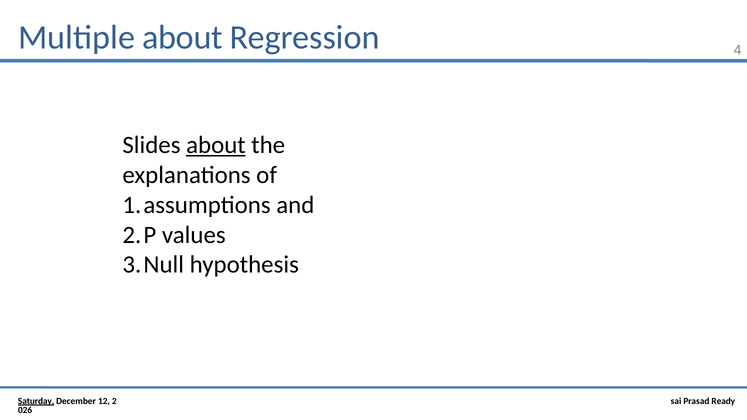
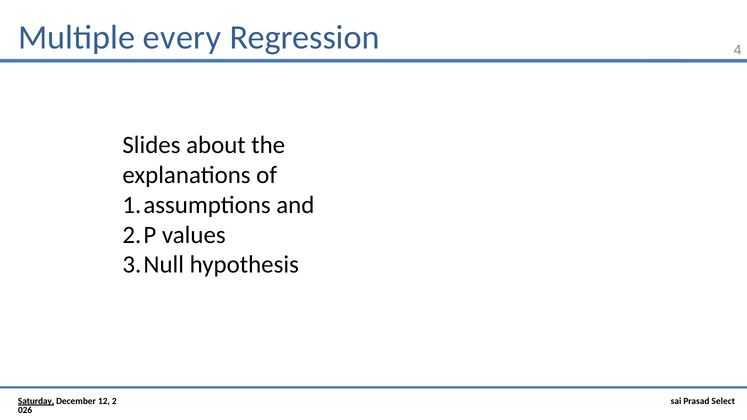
Multiple about: about -> every (182, 37)
about underline: present -> none (216, 145)
Ready: Ready -> Select (723, 401)
